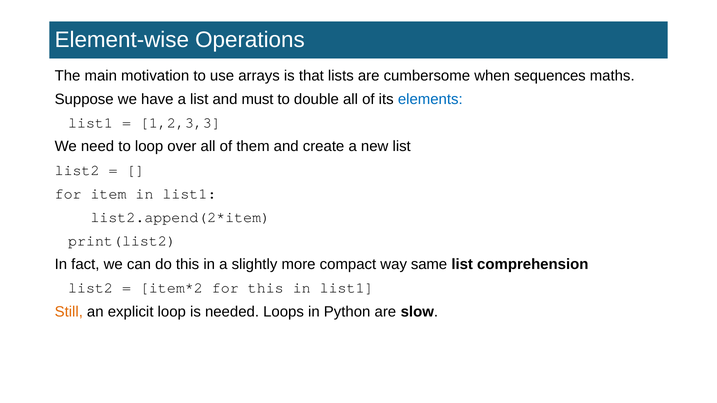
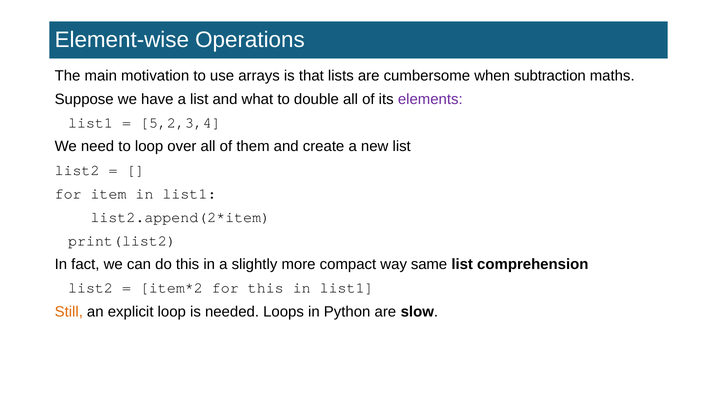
sequences: sequences -> subtraction (550, 76)
must: must -> what (257, 99)
elements colour: blue -> purple (430, 99)
1,2,3,3: 1,2,3,3 -> 5,2,3,4 (180, 123)
